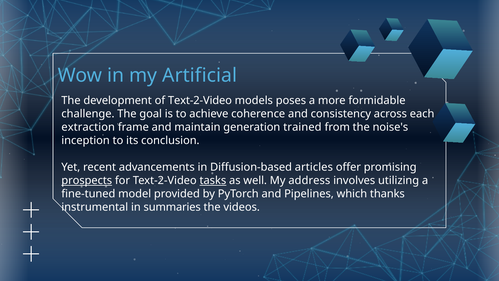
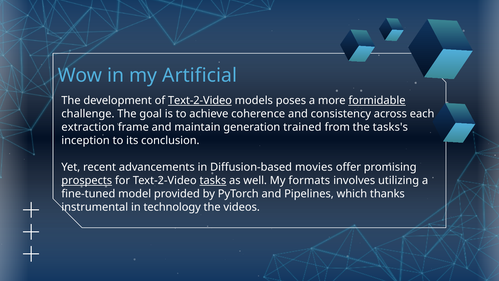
Text-2-Video underline: none -> present (200, 101)
formidable underline: none -> present (377, 101)
noise's: noise's -> tasks's (390, 127)
articles: articles -> movies (314, 167)
address: address -> formats (309, 180)
summaries: summaries -> technology (172, 207)
